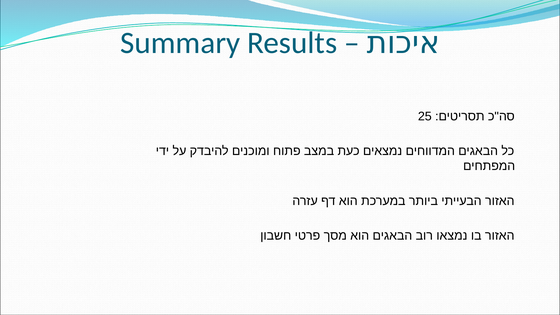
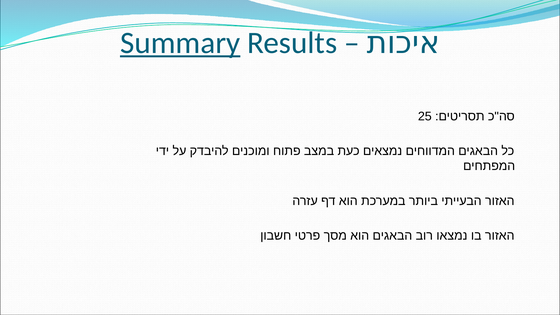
Summary underline: none -> present (180, 43)
